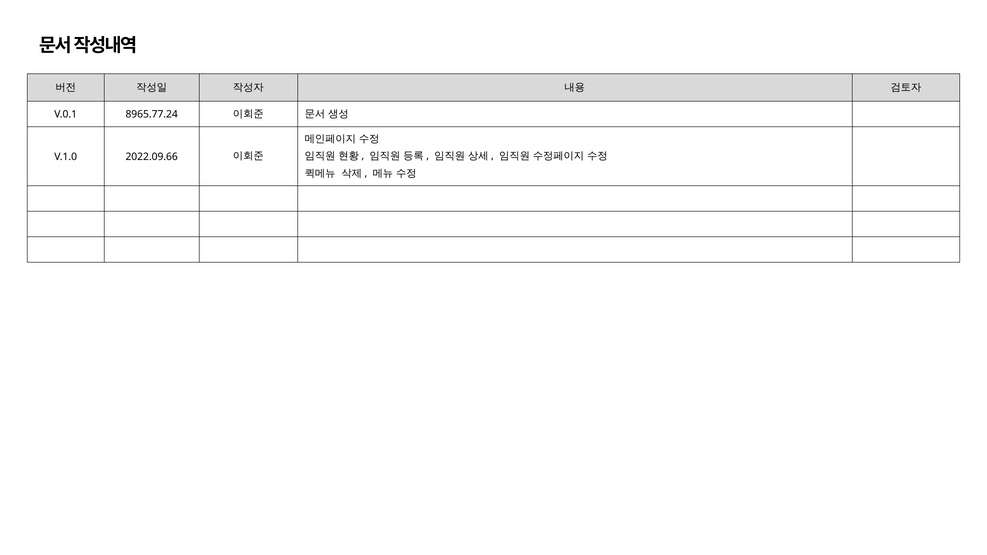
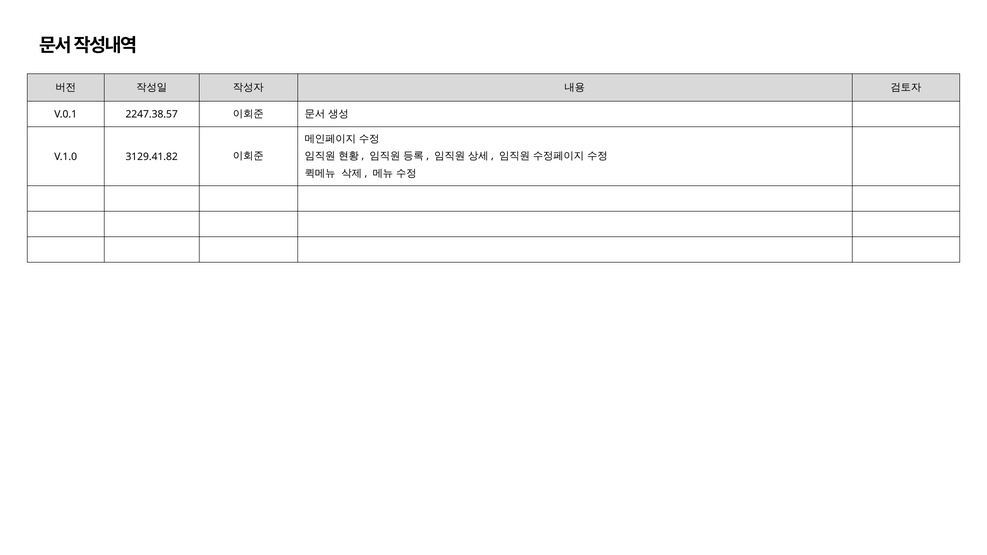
8965.77.24: 8965.77.24 -> 2247.38.57 (152, 114)
2022.09.66: 2022.09.66 -> 3129.41.82 (152, 157)
